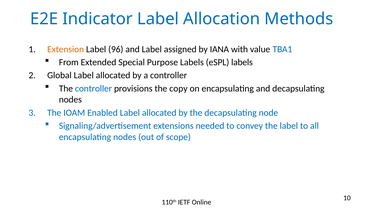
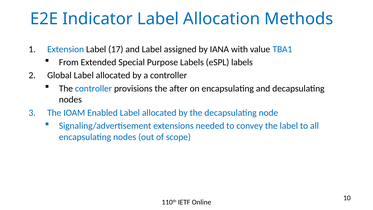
Extension colour: orange -> blue (66, 49)
96: 96 -> 17 (116, 49)
copy: copy -> after (178, 88)
